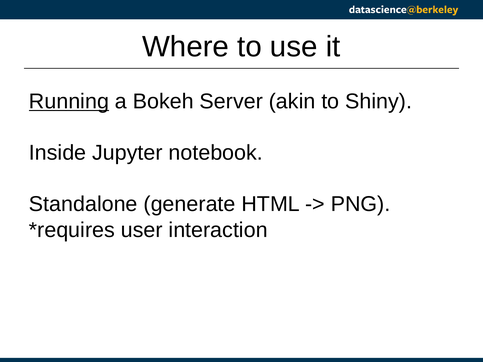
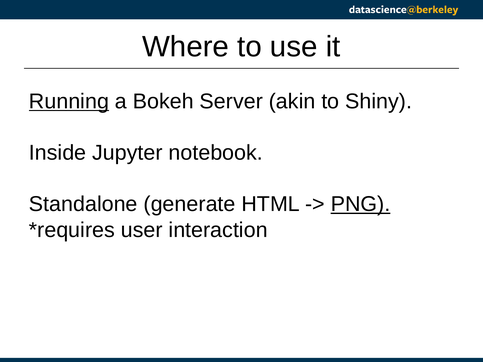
PNG underline: none -> present (361, 204)
